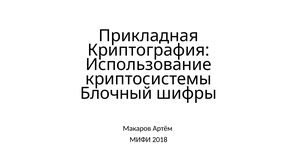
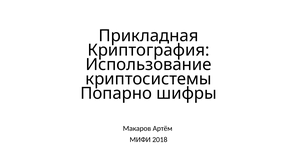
Блочный: Блочный -> Попарно (116, 93)
